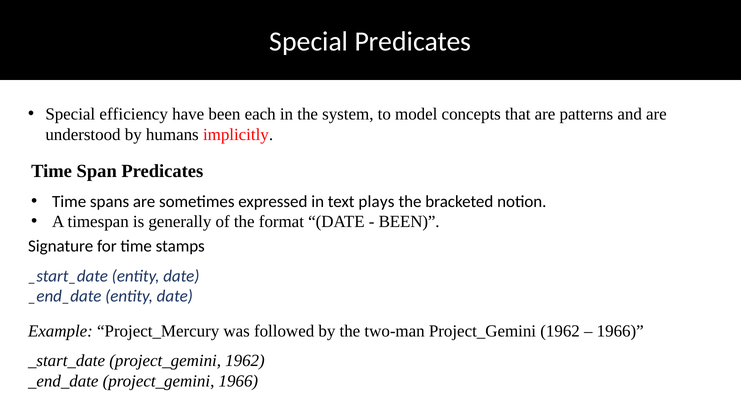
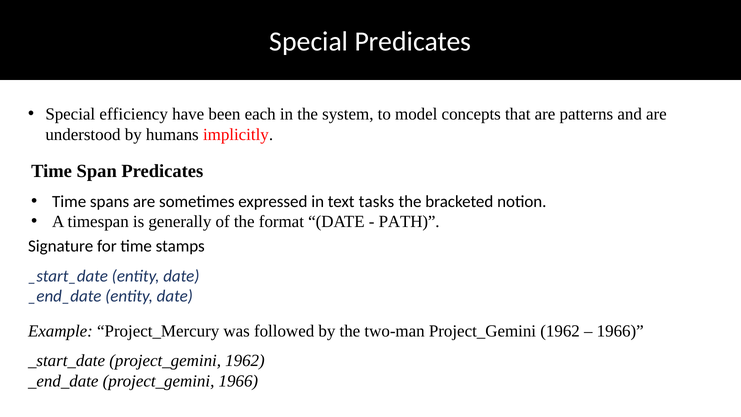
plays: plays -> tasks (376, 201)
BEEN: BEEN -> PATH (409, 222)
